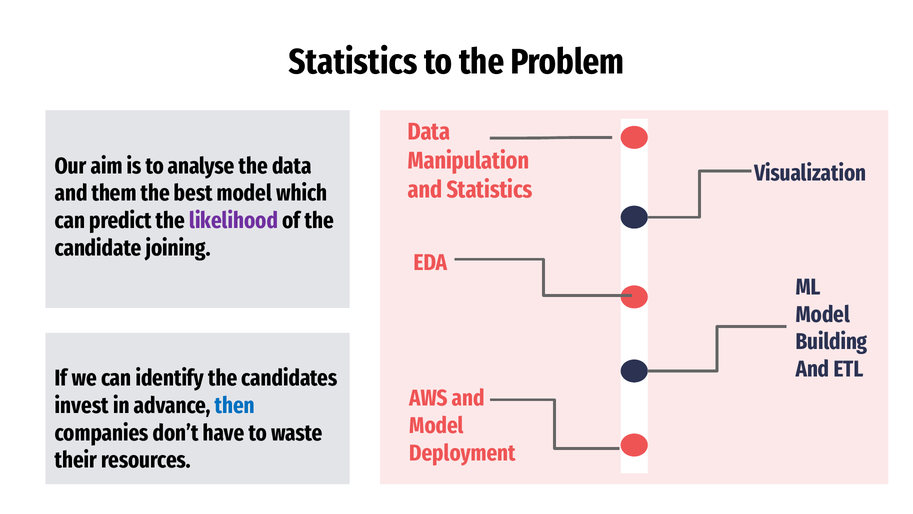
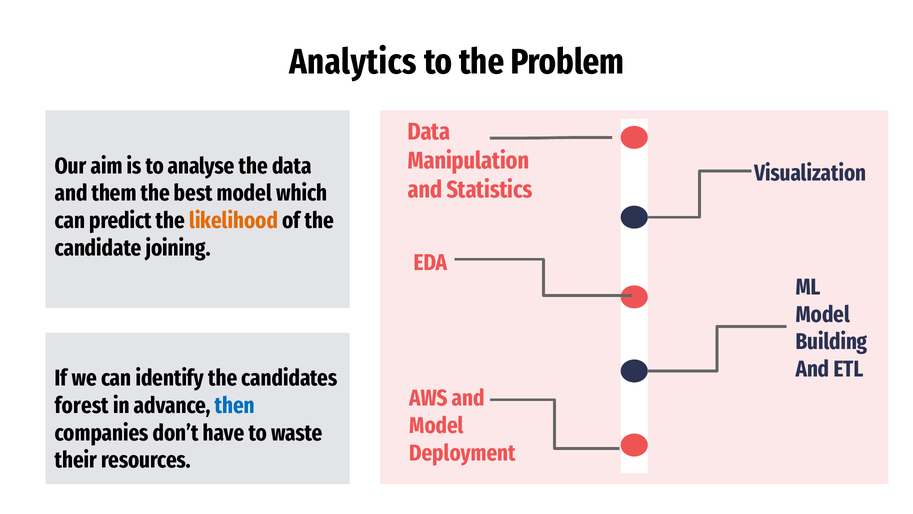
Statistics: Statistics -> Analytics (353, 62)
likelihood colour: purple -> orange (234, 221)
invest: invest -> forest (82, 405)
